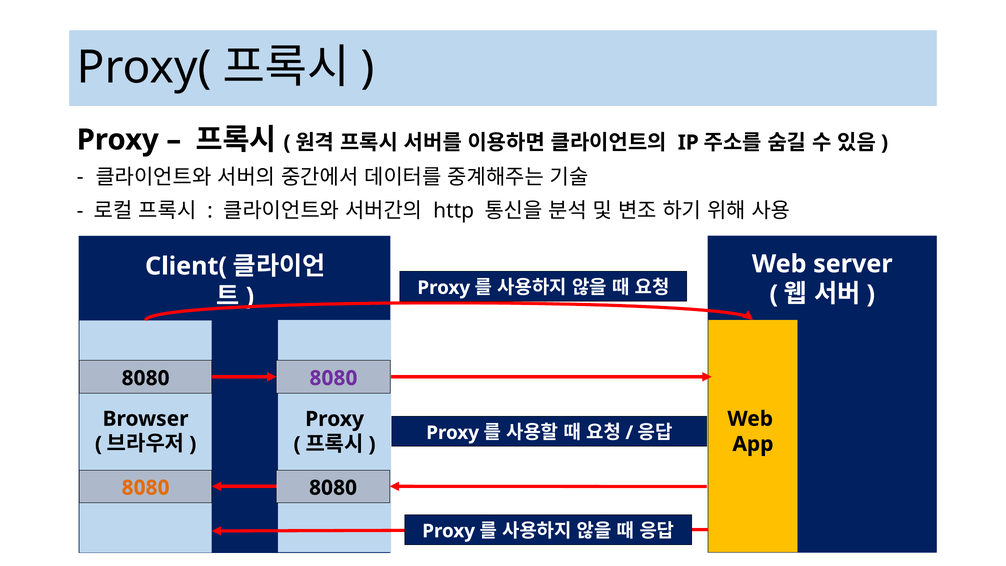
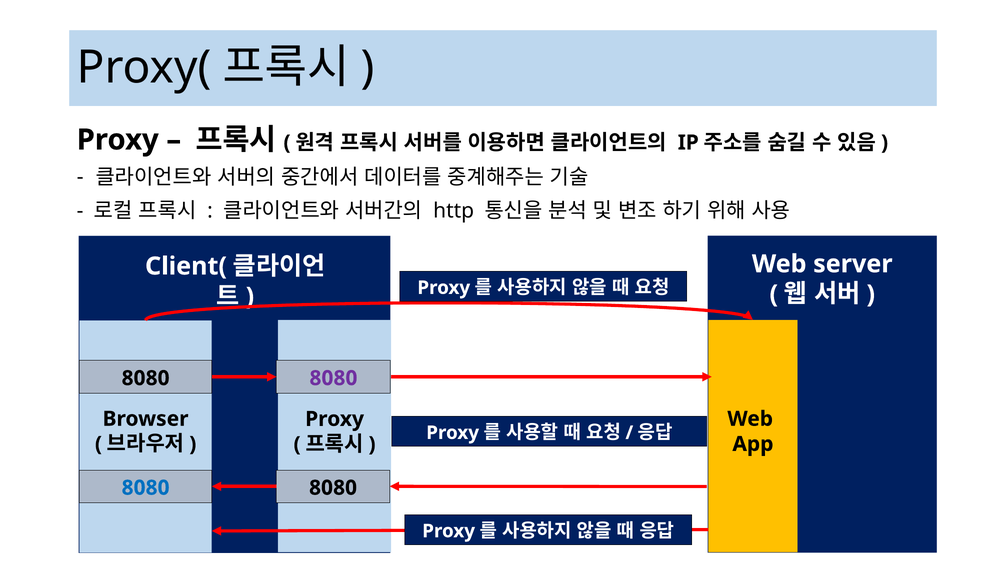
8080 colour: orange -> blue (146, 488)
